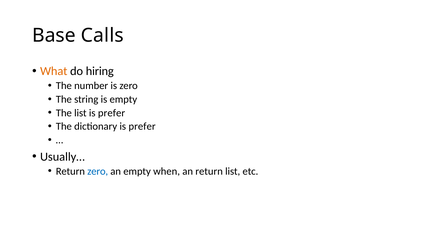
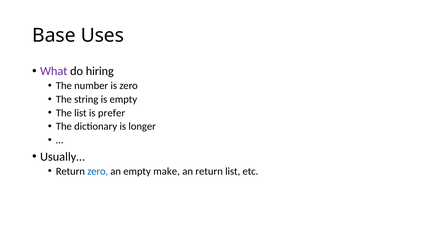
Calls: Calls -> Uses (102, 35)
What colour: orange -> purple (54, 71)
dictionary is prefer: prefer -> longer (142, 127)
when: when -> make (167, 172)
